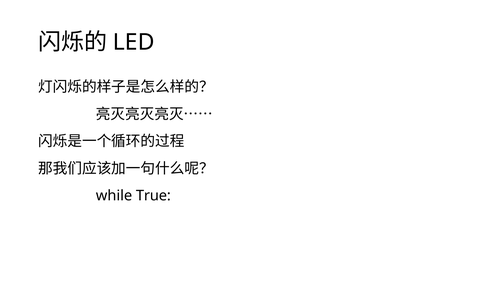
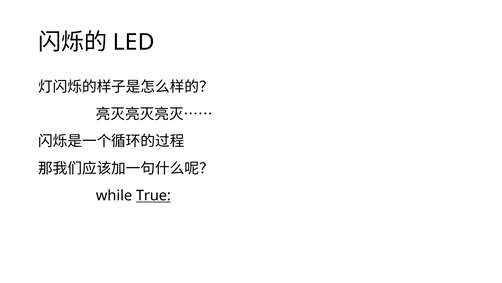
True underline: none -> present (153, 195)
